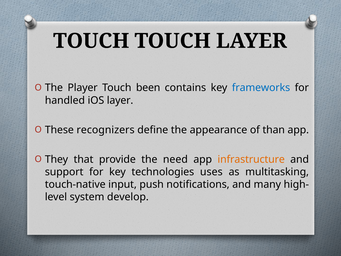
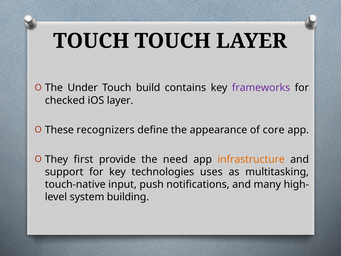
Player: Player -> Under (83, 88)
been: been -> build (148, 88)
frameworks colour: blue -> purple (261, 88)
handled: handled -> checked (65, 100)
than: than -> core (274, 130)
that: that -> first (83, 159)
develop: develop -> building (128, 197)
